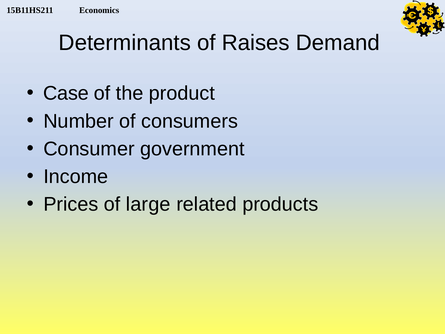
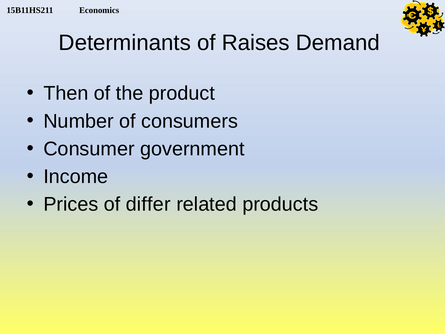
Case: Case -> Then (66, 93)
large: large -> differ (148, 204)
